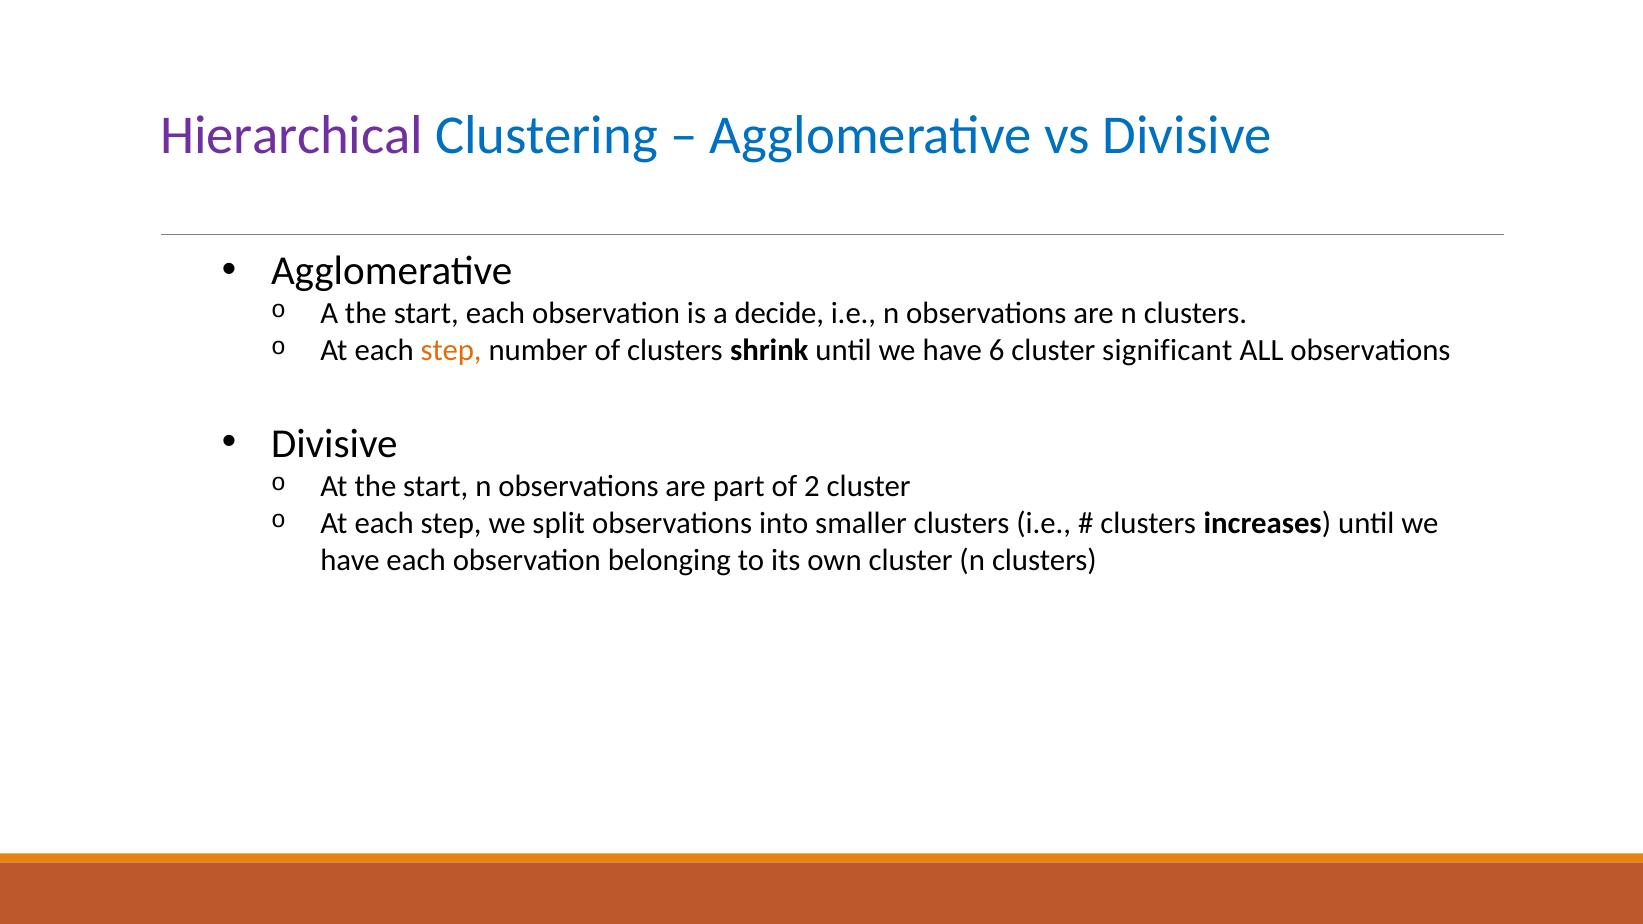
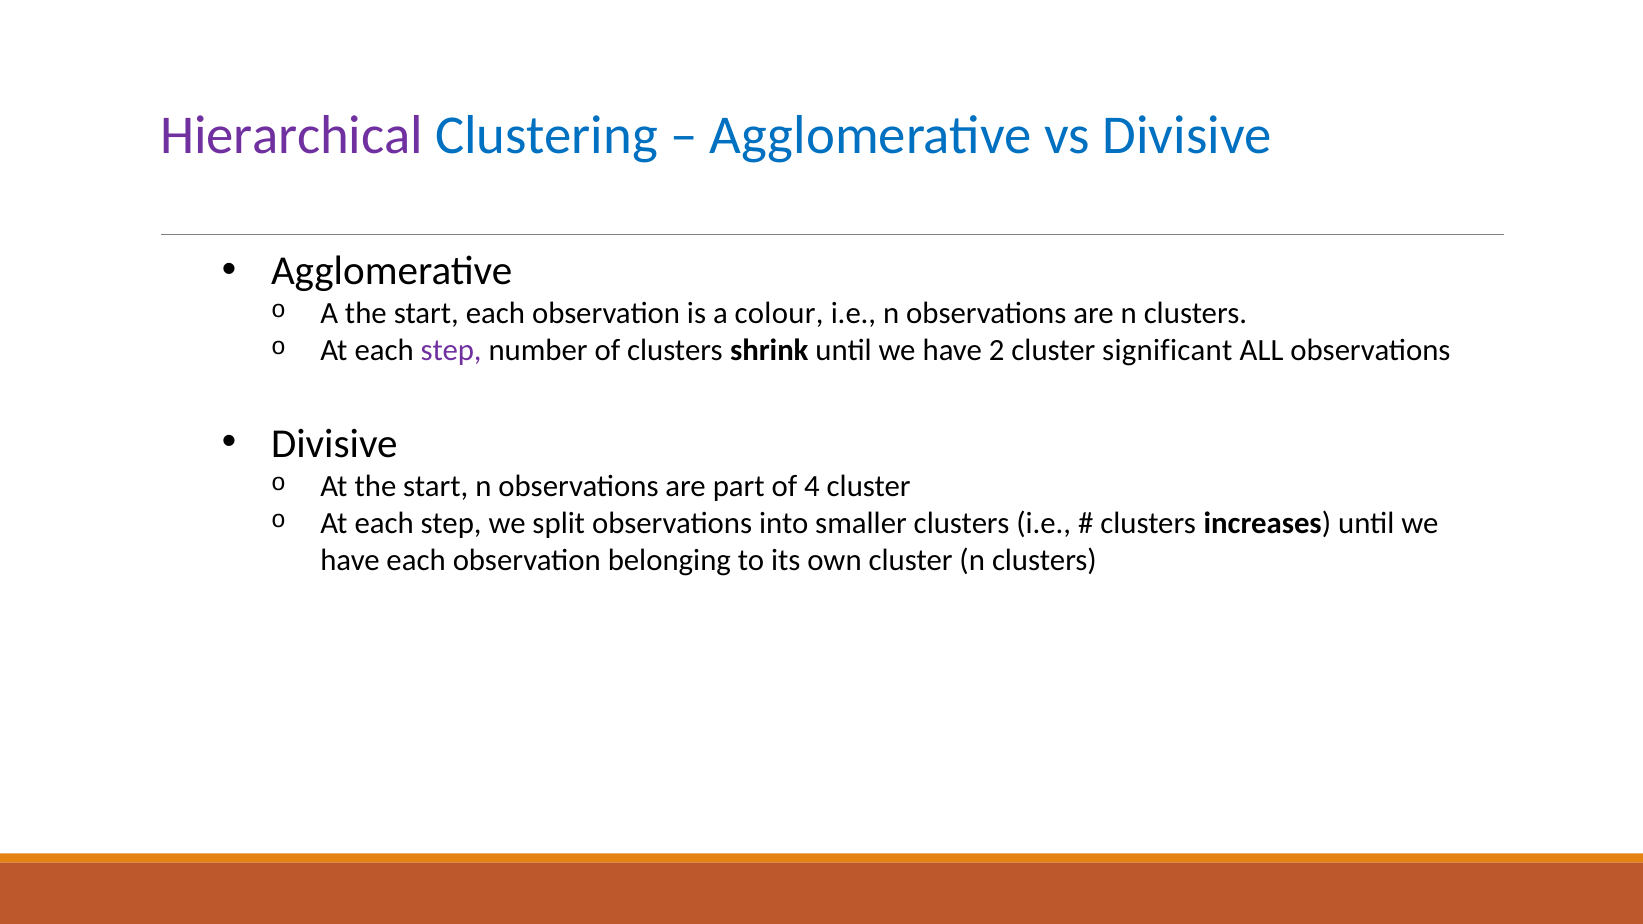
decide: decide -> colour (779, 314)
step colour: orange -> purple (451, 351)
6: 6 -> 2 (997, 351)
2: 2 -> 4 (812, 486)
